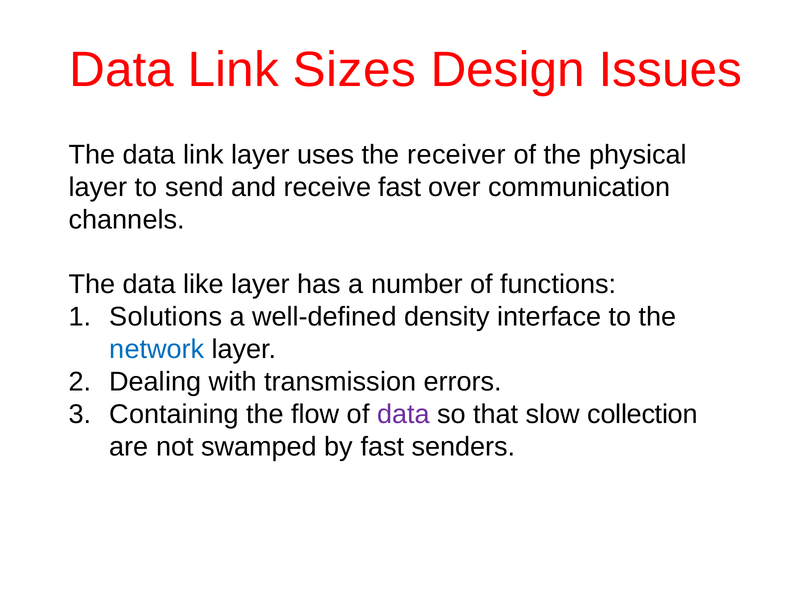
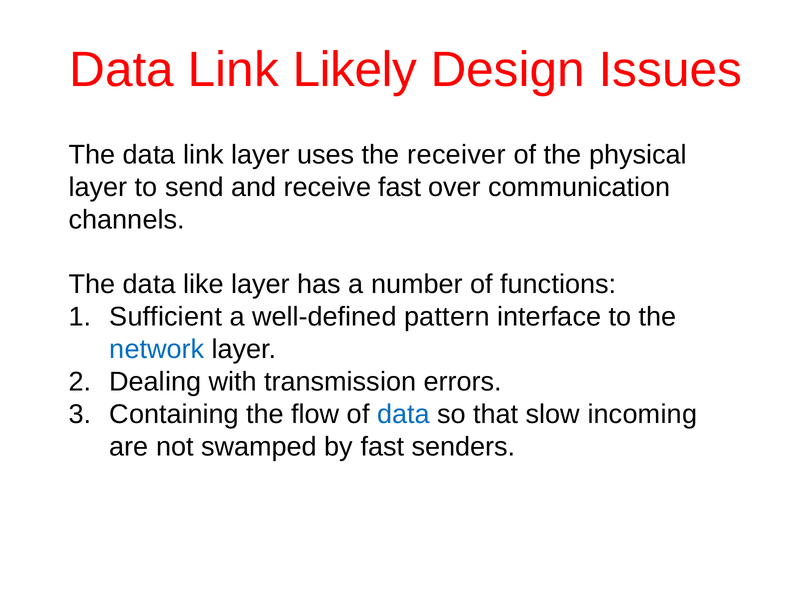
Sizes: Sizes -> Likely (355, 70)
Solutions: Solutions -> Sufficient (166, 317)
density: density -> pattern (447, 317)
data colour: purple -> blue (403, 414)
collection: collection -> incoming (642, 414)
